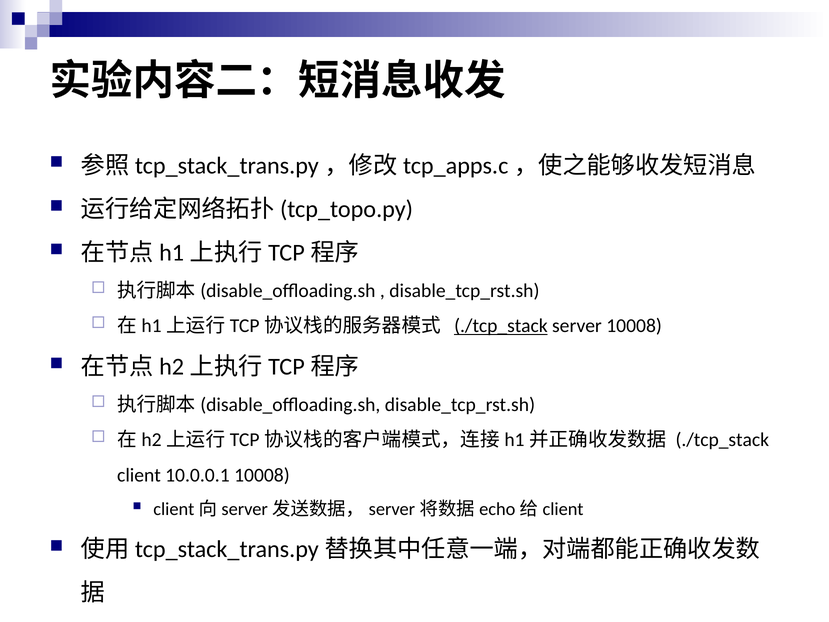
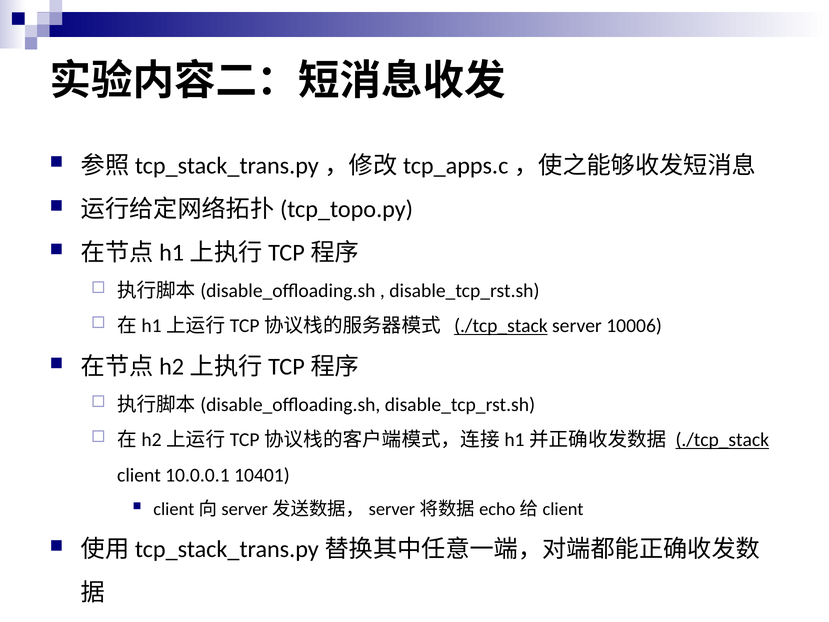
server 10008: 10008 -> 10006 (634, 326)
./tcp_stack underline: none -> present (722, 440)
10.0.0.1 10008: 10008 -> 10401 (262, 475)
